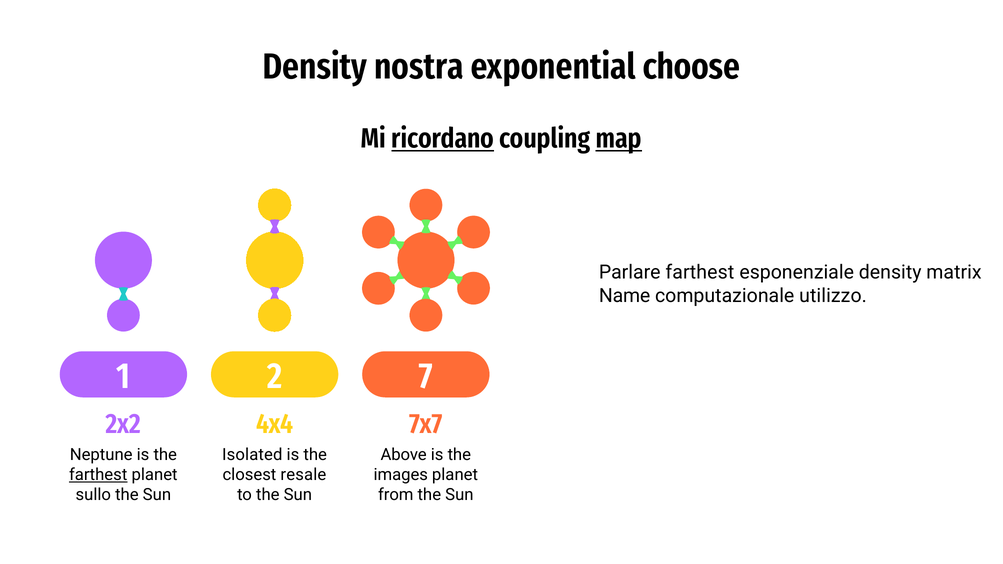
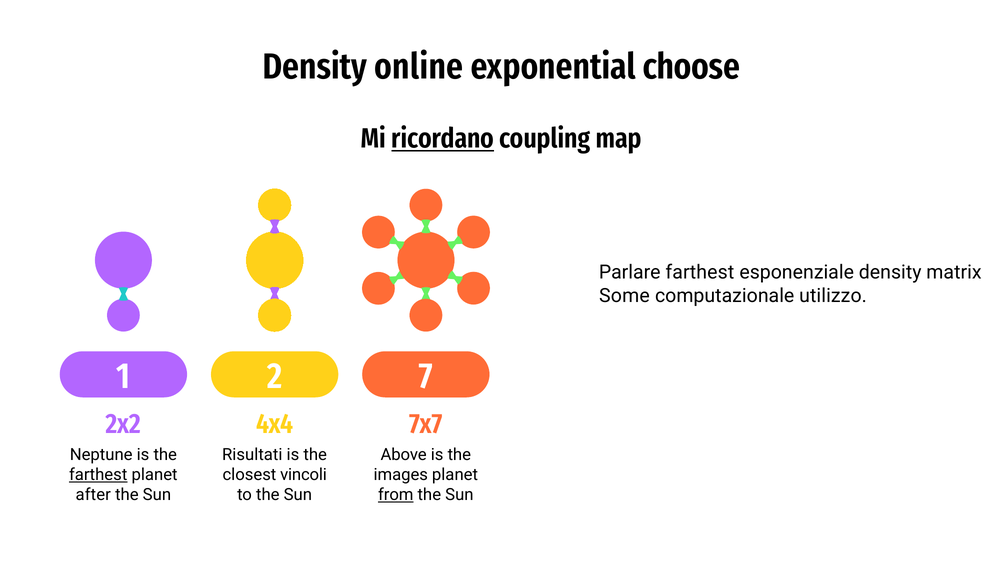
nostra: nostra -> online (419, 67)
map underline: present -> none (619, 139)
Name: Name -> Some (624, 296)
Isolated: Isolated -> Risultati (252, 455)
resale: resale -> vincoli (304, 475)
sullo: sullo -> after (93, 495)
from underline: none -> present (396, 495)
